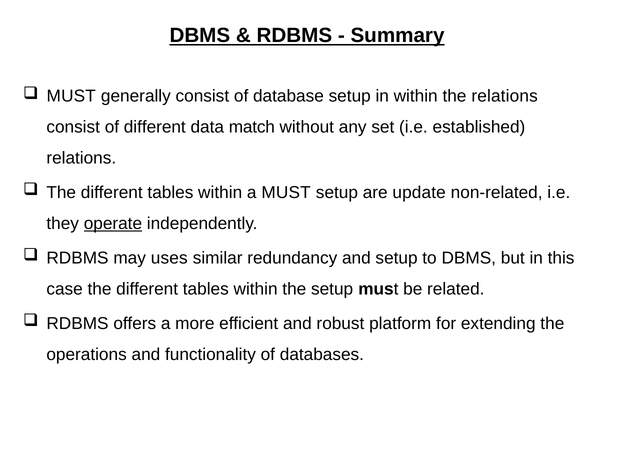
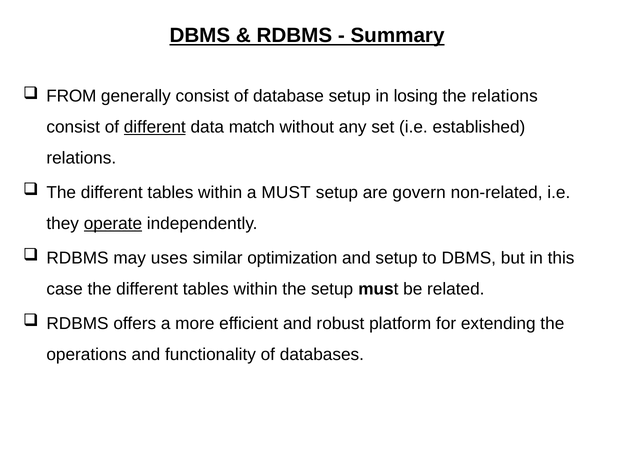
MUST: MUST -> FROM (71, 96)
in within: within -> losing (416, 96)
different underline: none -> present (155, 127)
update: update -> govern (419, 193)
redundancy: redundancy -> optimization (292, 258)
